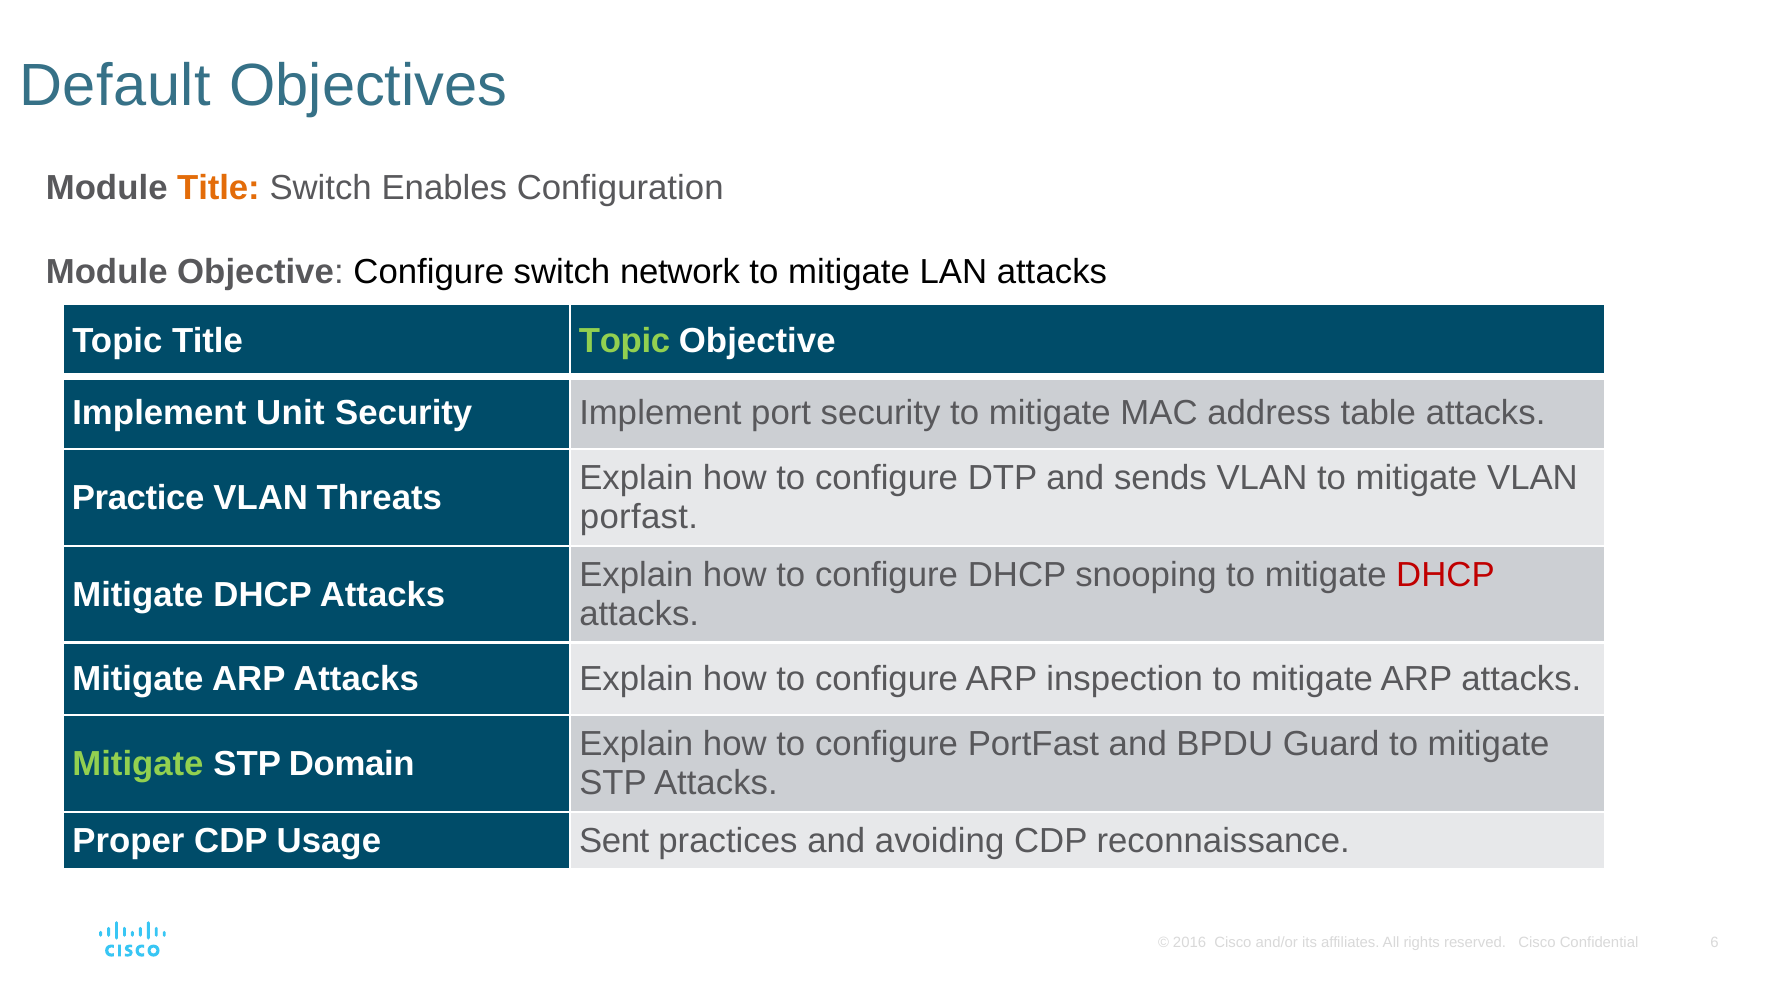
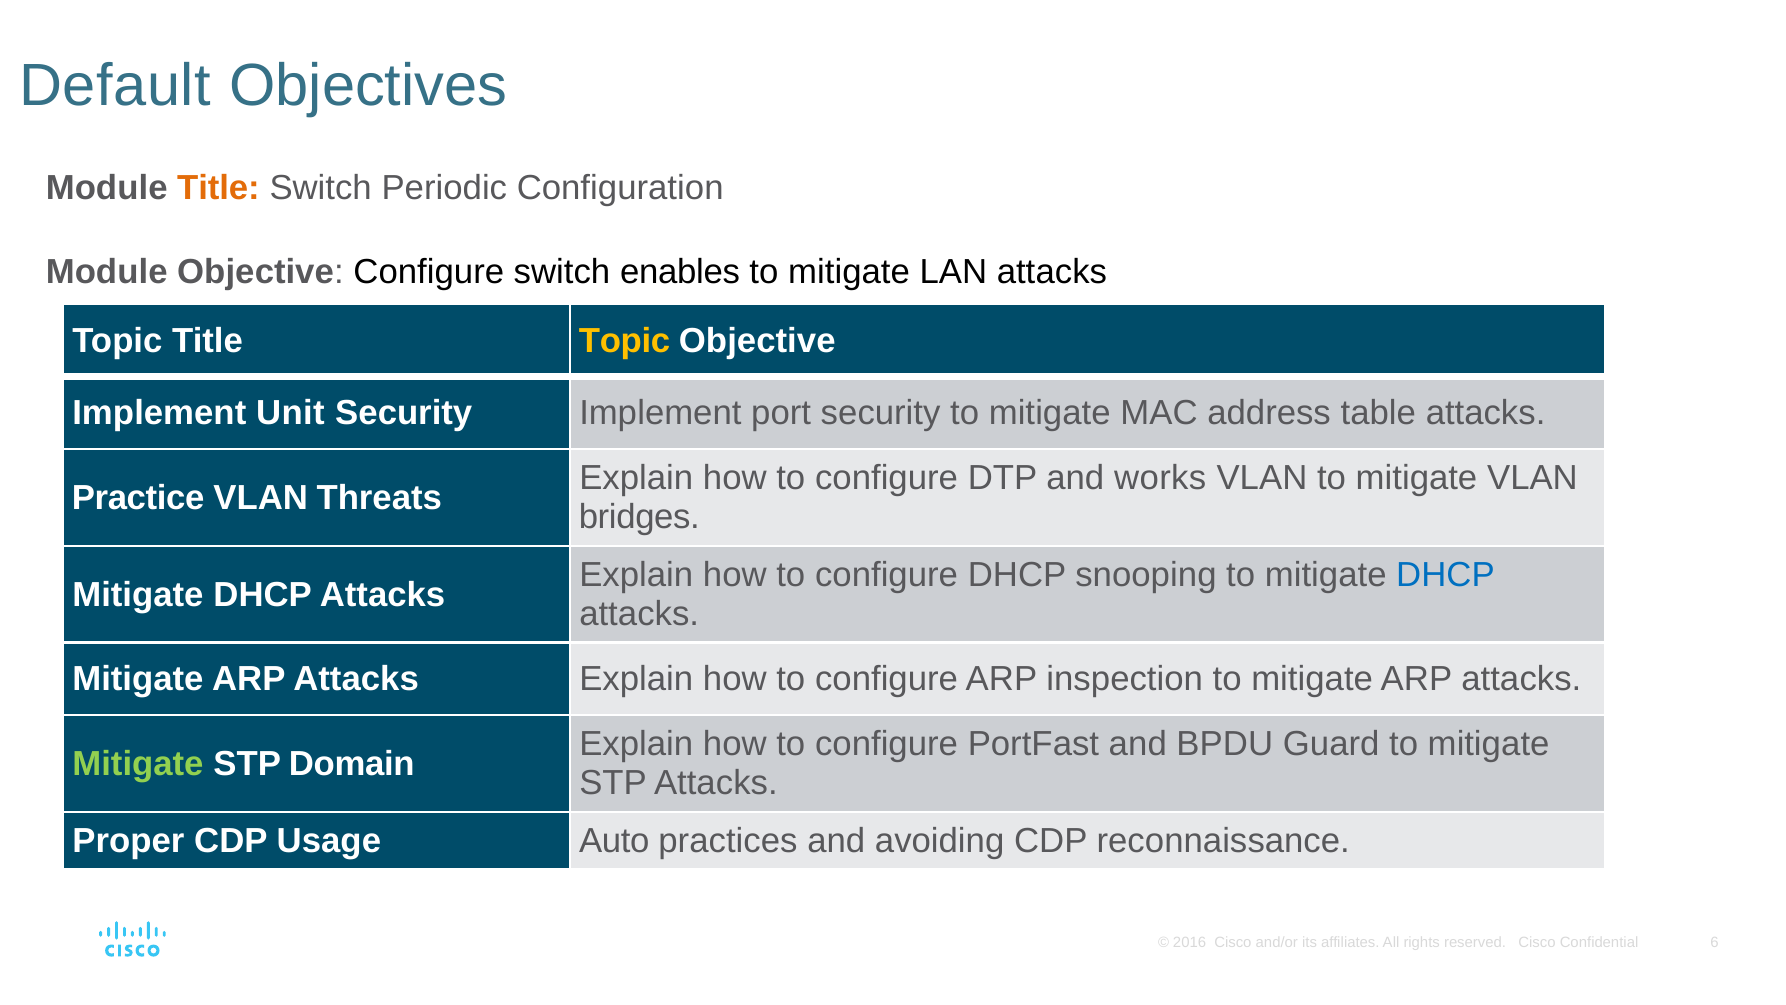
Enables: Enables -> Periodic (444, 188)
network: network -> enables (680, 272)
Topic colour: light green -> yellow (625, 341)
sends: sends -> works (1160, 478)
porfast: porfast -> bridges (639, 517)
DHCP colour: red -> blue (1445, 575)
Sent: Sent -> Auto (614, 841)
